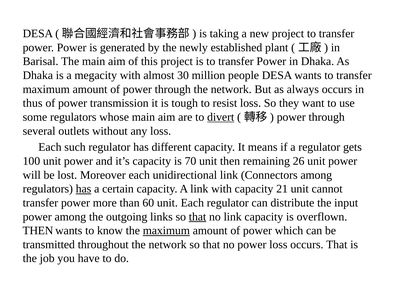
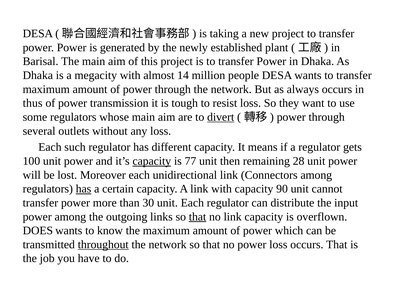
30: 30 -> 14 (183, 75)
capacity underline: none -> present (152, 161)
70: 70 -> 77 (190, 161)
26: 26 -> 28 (299, 161)
21: 21 -> 90 (282, 189)
60: 60 -> 30 (148, 203)
THEN: THEN -> DOES (38, 231)
maximum underline: present -> none (166, 231)
throughout underline: none -> present (103, 245)
